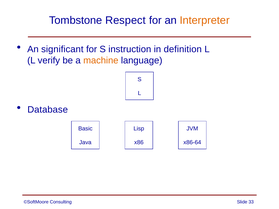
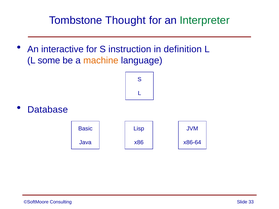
Respect: Respect -> Thought (126, 20)
Interpreter colour: orange -> green (205, 20)
significant: significant -> interactive (62, 49)
verify: verify -> some (49, 60)
